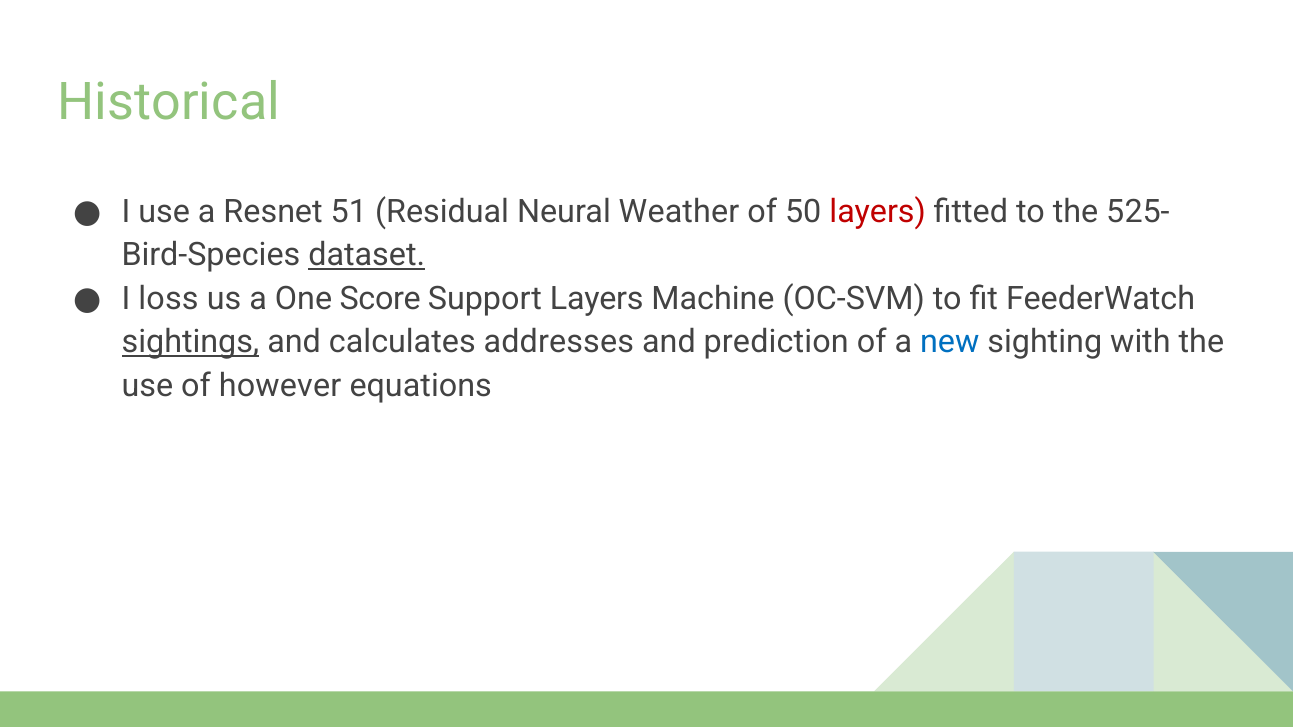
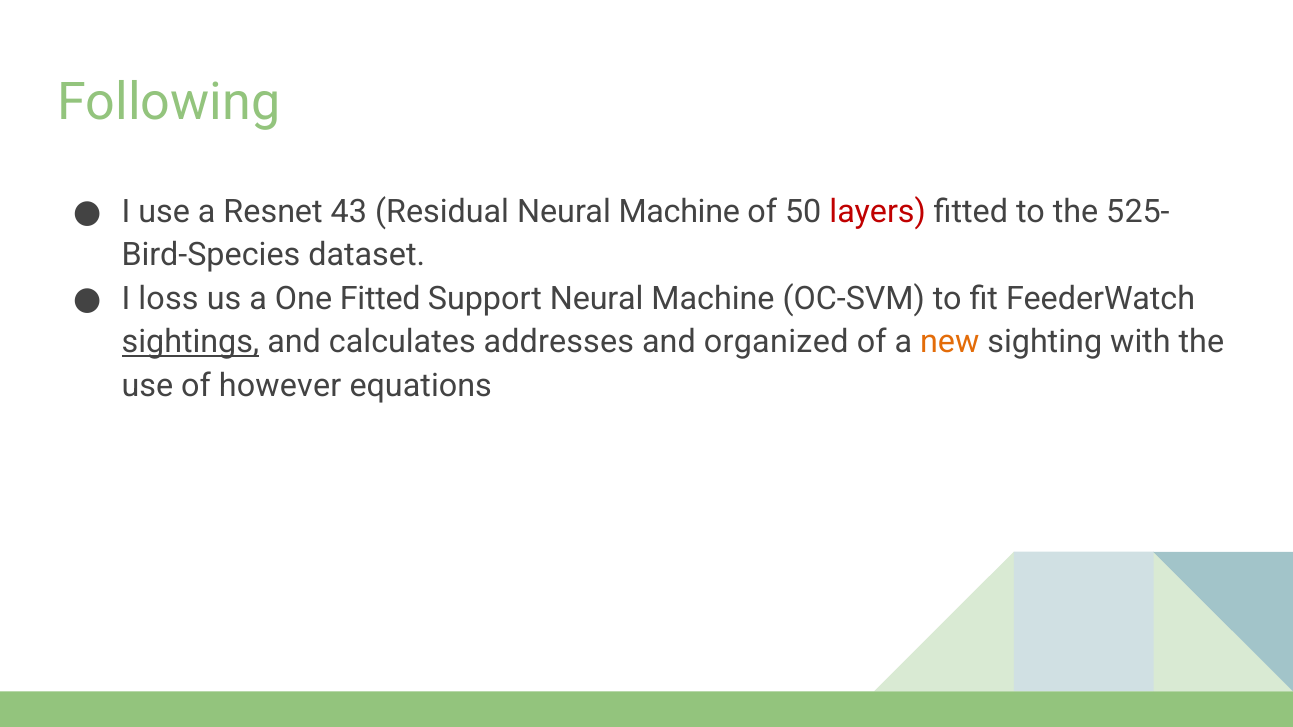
Historical: Historical -> Following (169, 102)
51: 51 -> 43 (349, 212)
Residual Neural Weather: Weather -> Machine (679, 212)
dataset underline: present -> none (367, 255)
One Score: Score -> Fitted (380, 299)
Support Layers: Layers -> Neural (597, 299)
prediction: prediction -> organized (776, 342)
new colour: blue -> orange (950, 342)
